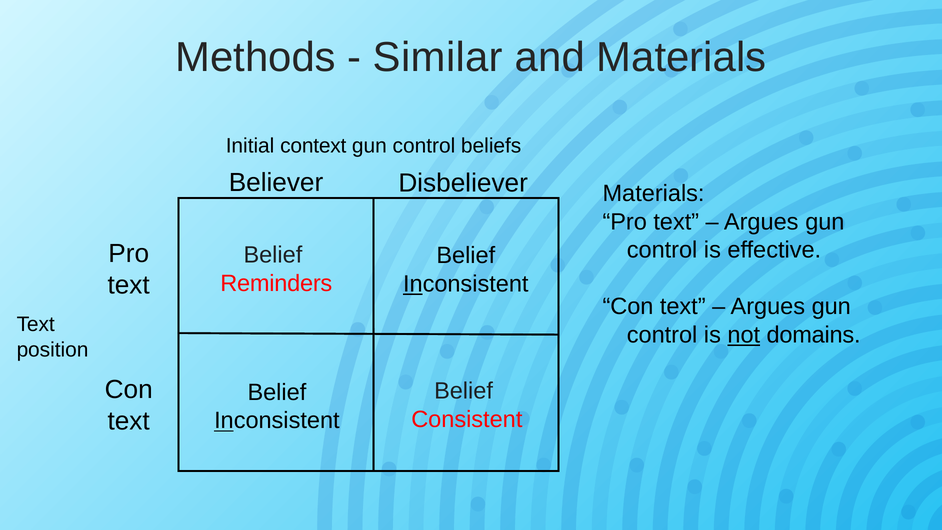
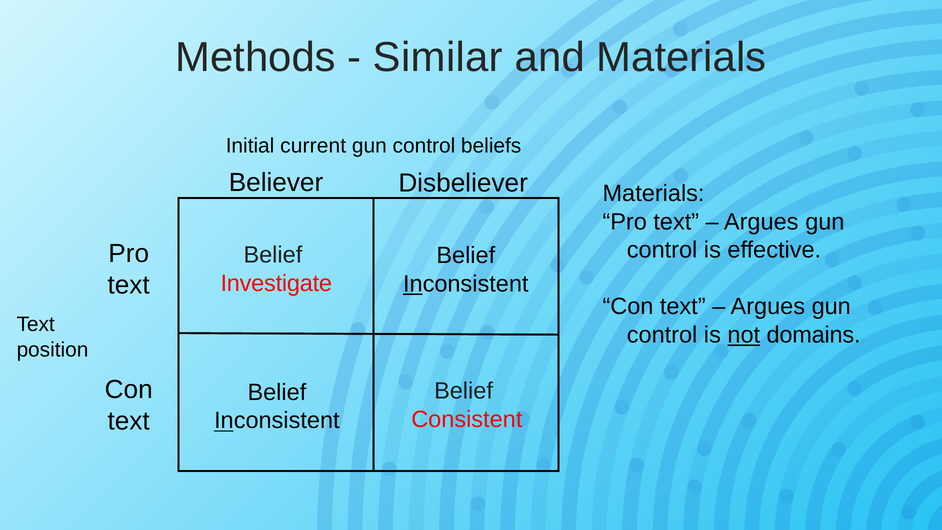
context: context -> current (313, 146)
Reminders: Reminders -> Investigate (276, 283)
